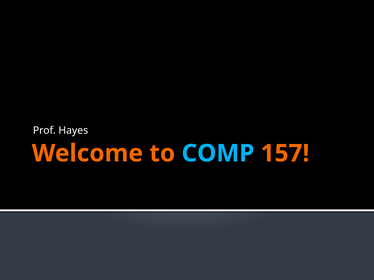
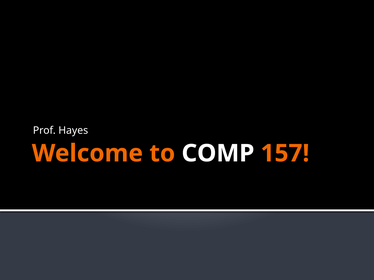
COMP colour: light blue -> white (218, 154)
